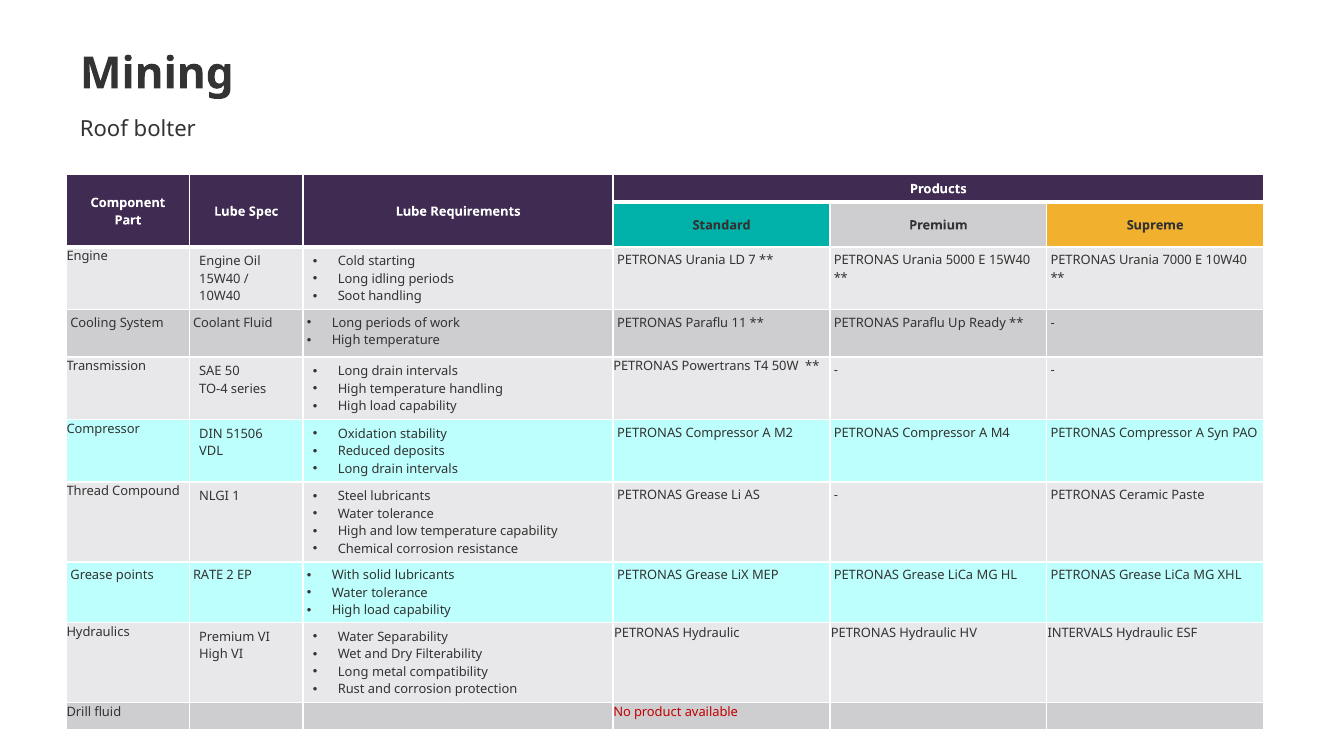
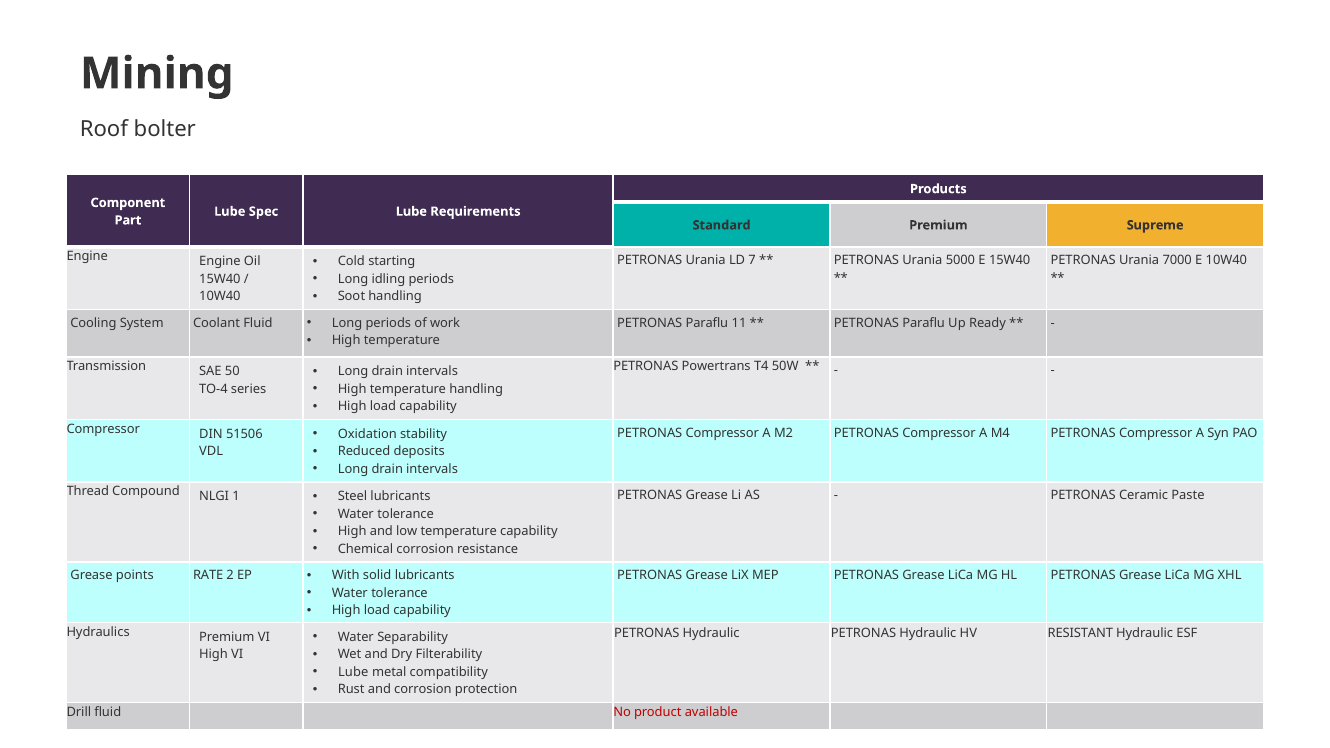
HV INTERVALS: INTERVALS -> RESISTANT (1080, 633)
Long: Long -> Lube (353, 672)
